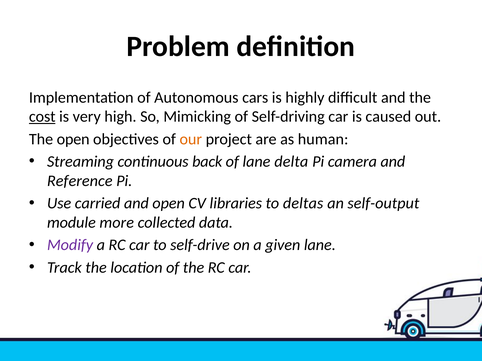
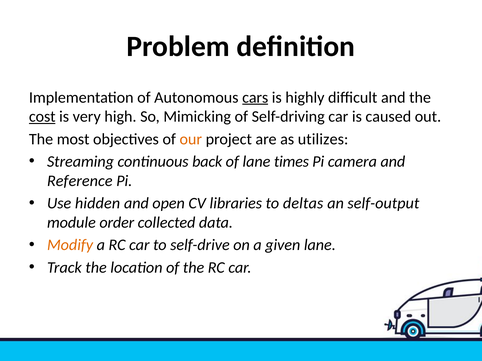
cars underline: none -> present (255, 98)
The open: open -> most (73, 139)
human: human -> utilizes (323, 139)
delta: delta -> times (291, 162)
carried: carried -> hidden (98, 204)
more: more -> order (117, 223)
Modify colour: purple -> orange (70, 245)
